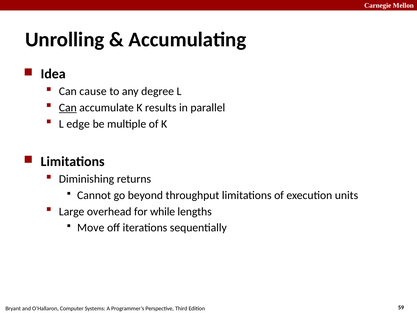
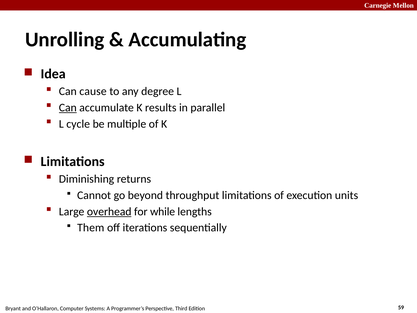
edge: edge -> cycle (78, 124)
overhead underline: none -> present (109, 211)
Move: Move -> Them (91, 228)
